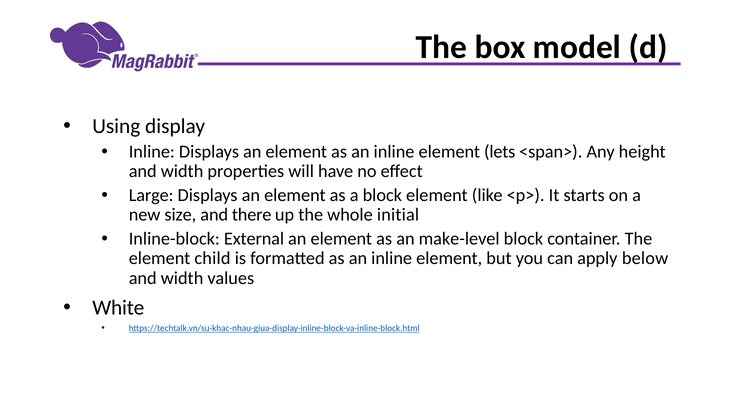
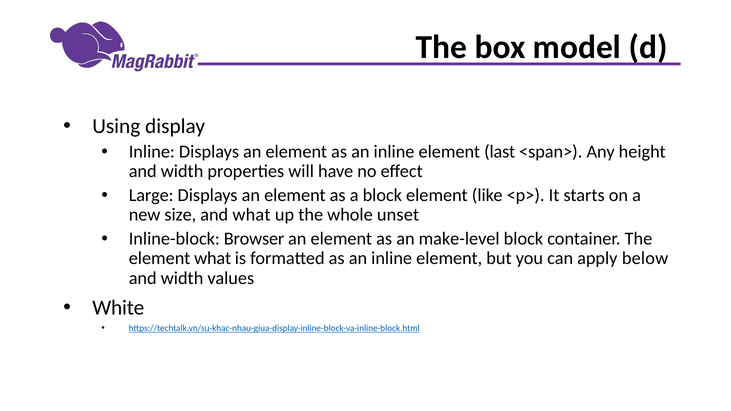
lets: lets -> last (500, 152)
and there: there -> what (251, 215)
initial: initial -> unset (398, 215)
External: External -> Browser (254, 239)
element child: child -> what (213, 259)
